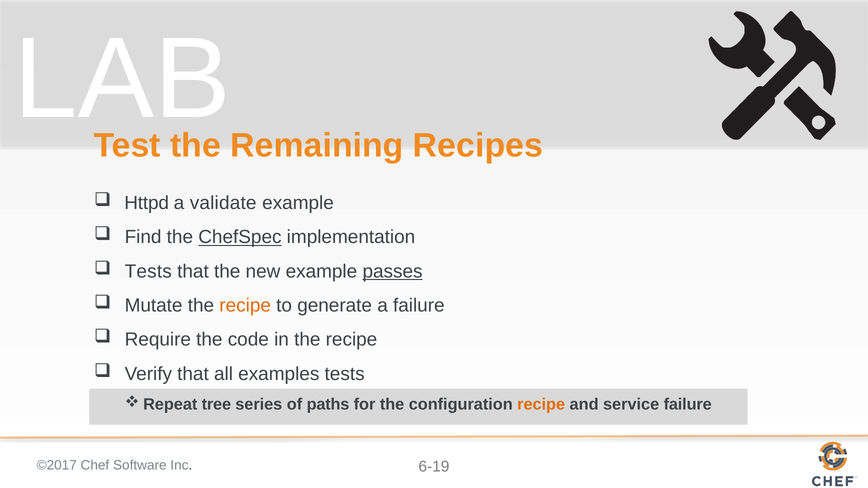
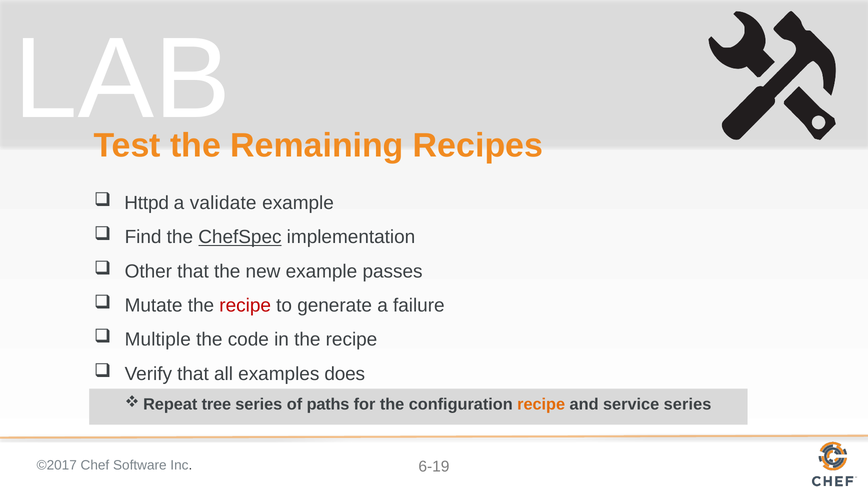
Tests: Tests -> Other (148, 272)
passes underline: present -> none (393, 272)
recipe colour: orange -> red (245, 306)
Require: Require -> Multiple (158, 340)
examples tests: tests -> does (345, 374)
service failure: failure -> series (688, 405)
